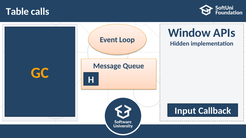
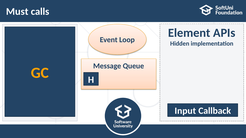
Table: Table -> Must (17, 12)
Window: Window -> Element (189, 33)
